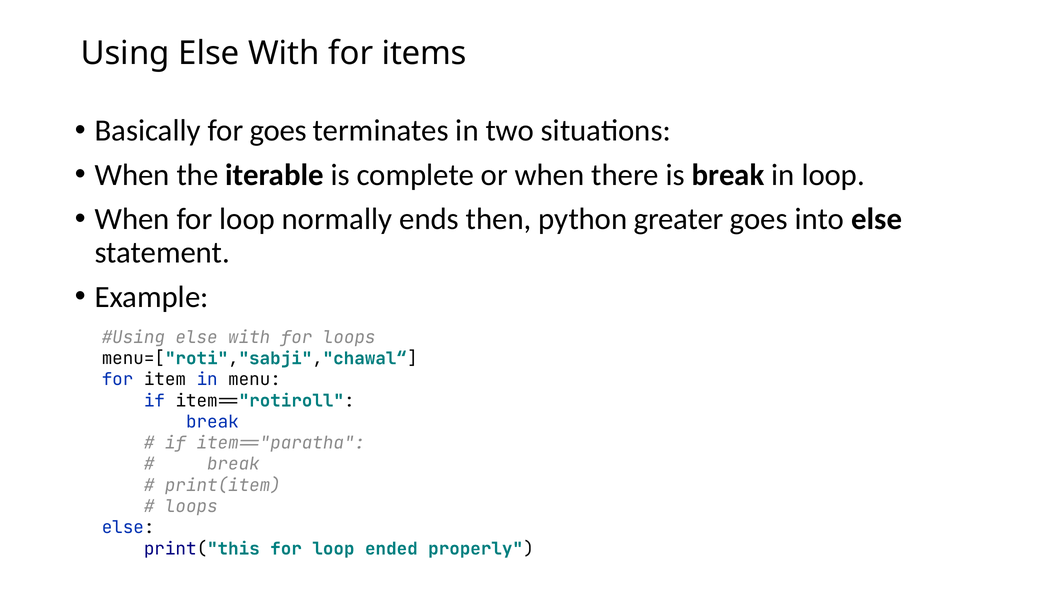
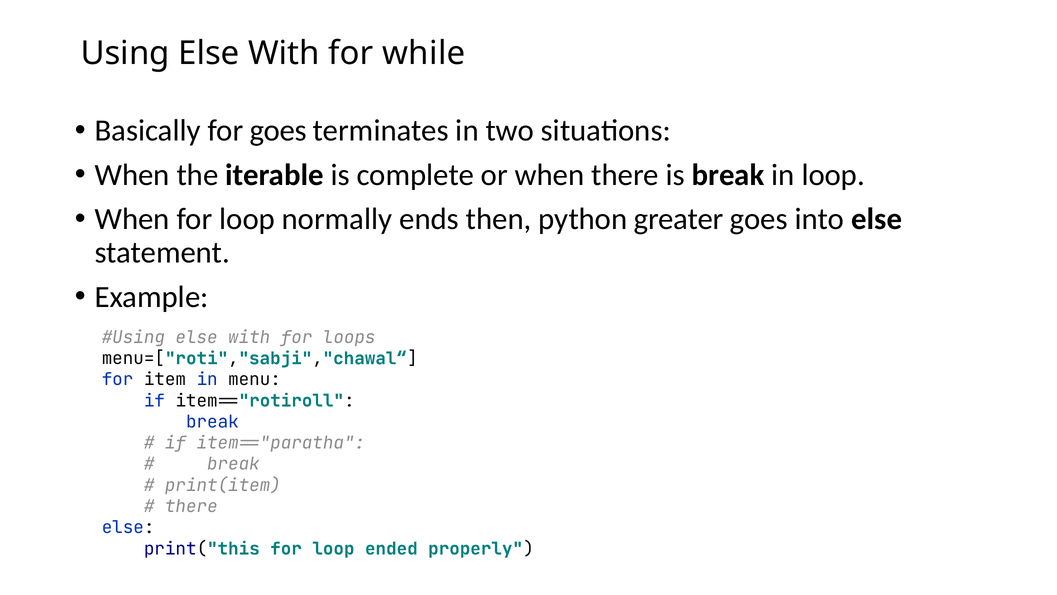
items: items -> while (424, 53)
loops: loops -> there (191, 506)
